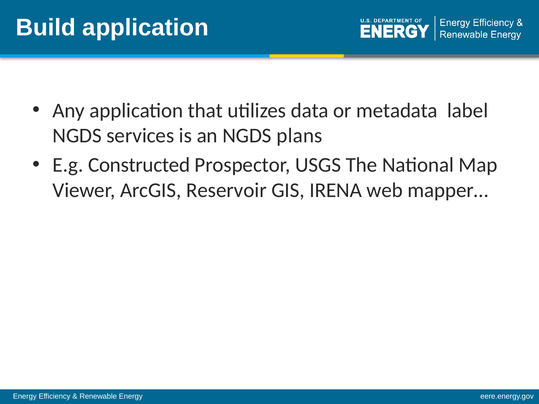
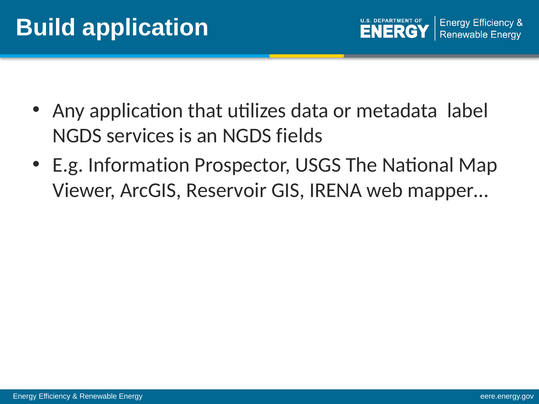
plans: plans -> fields (300, 136)
Constructed: Constructed -> Information (139, 165)
